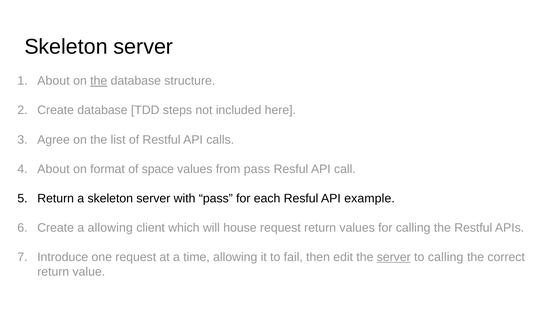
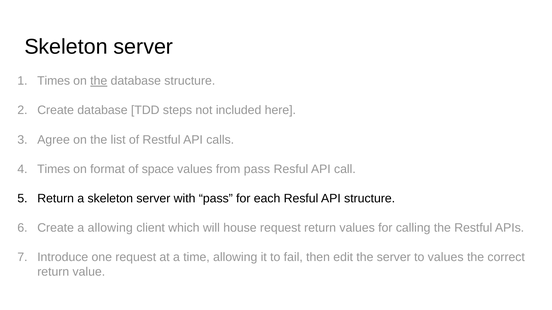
About: About -> Times (54, 81)
About: About -> Times (54, 169)
API example: example -> structure (370, 199)
server underline: present -> none (394, 258)
to calling: calling -> values (446, 258)
